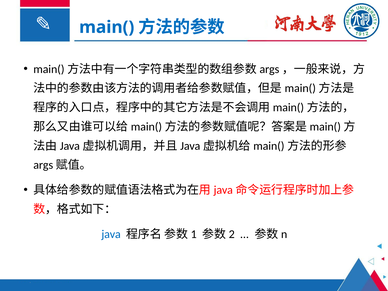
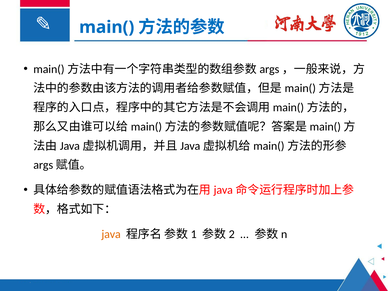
java colour: blue -> orange (111, 234)
